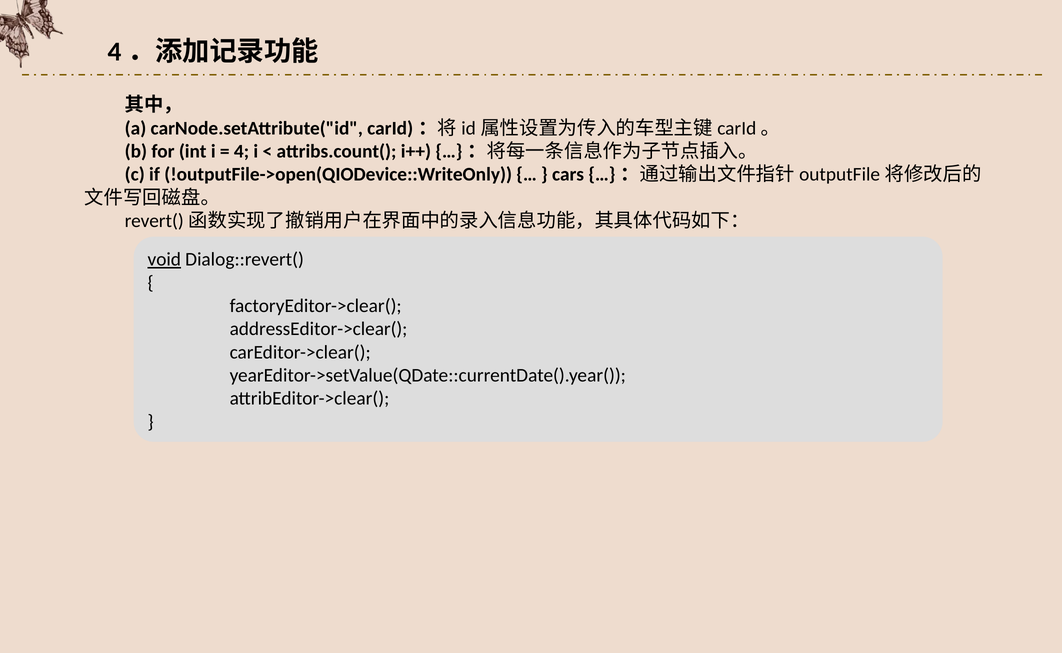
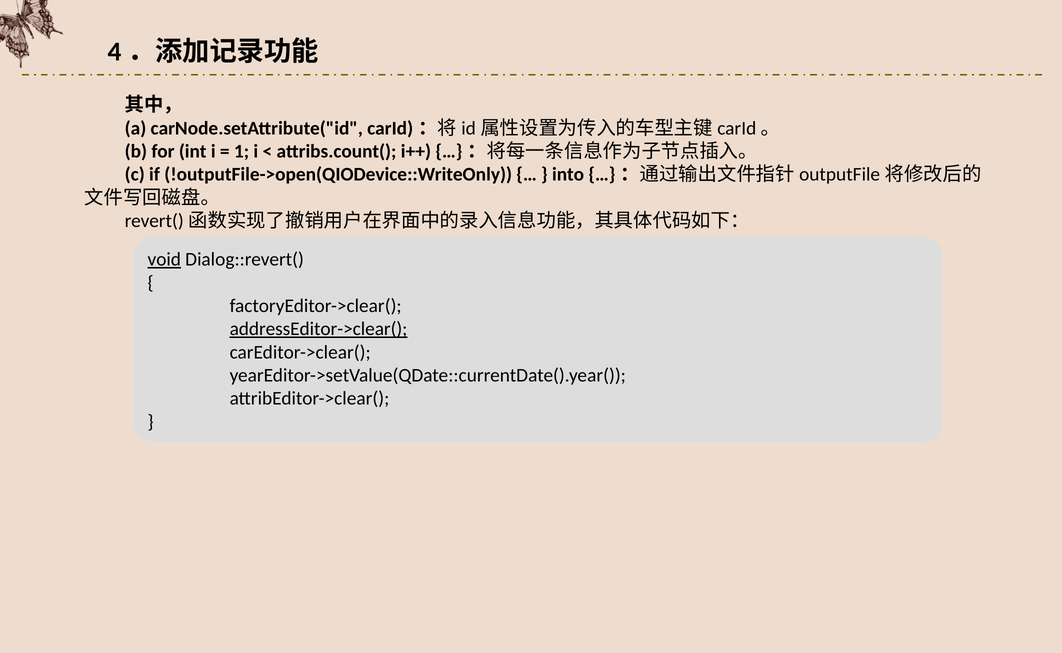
4: 4 -> 1 (242, 151)
cars: cars -> into (568, 175)
addressEditor->clear( underline: none -> present (319, 329)
